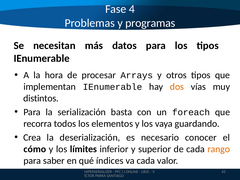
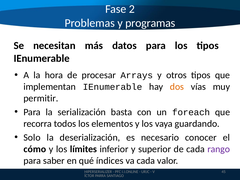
4: 4 -> 2 (132, 9)
distintos: distintos -> permitir (41, 98)
Crea: Crea -> Solo (32, 137)
rango colour: orange -> purple (219, 149)
